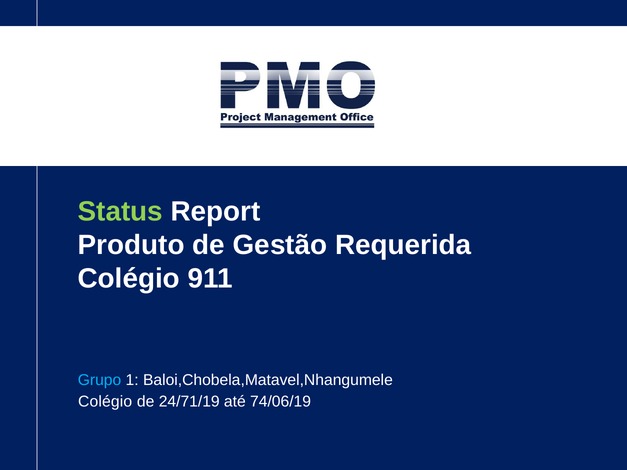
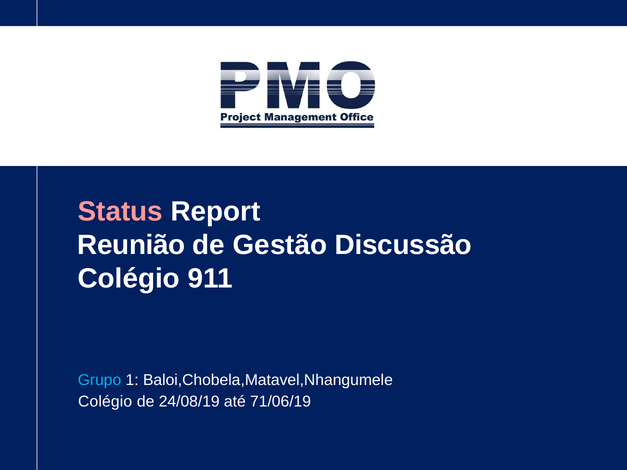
Status colour: light green -> pink (120, 212)
Produto: Produto -> Reunião (131, 245)
Requerida: Requerida -> Discussão (403, 245)
24/71/19: 24/71/19 -> 24/08/19 (189, 402)
74/06/19: 74/06/19 -> 71/06/19 (281, 402)
